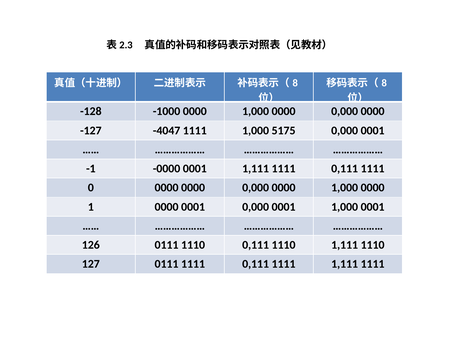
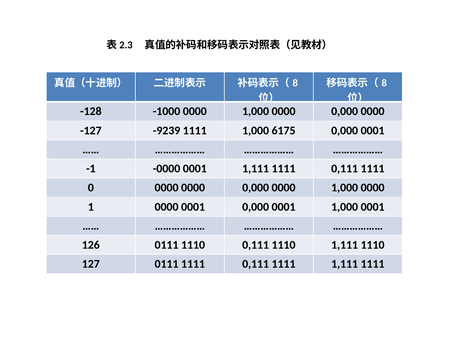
-4047: -4047 -> -9239 (167, 131)
5175: 5175 -> 6175 (284, 131)
